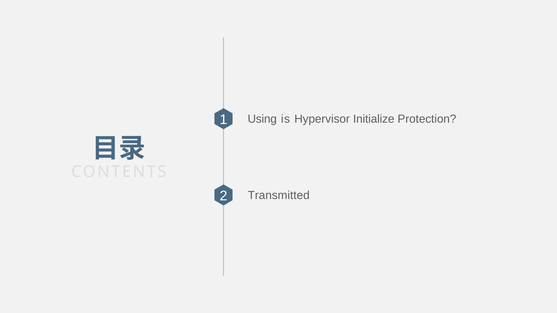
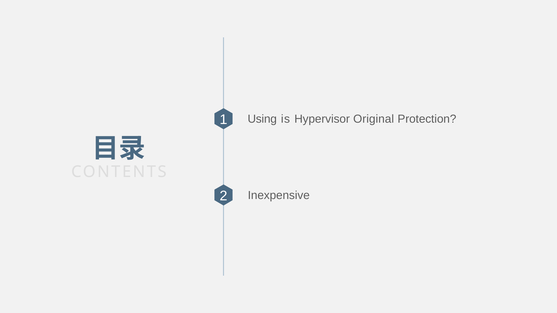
Initialize: Initialize -> Original (374, 119)
Transmitted: Transmitted -> Inexpensive (279, 196)
